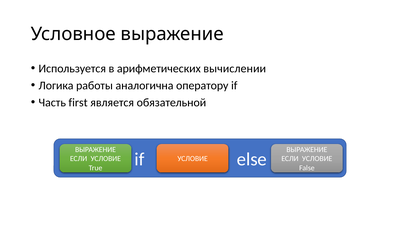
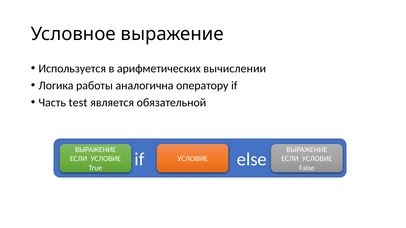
first: first -> test (78, 103)
